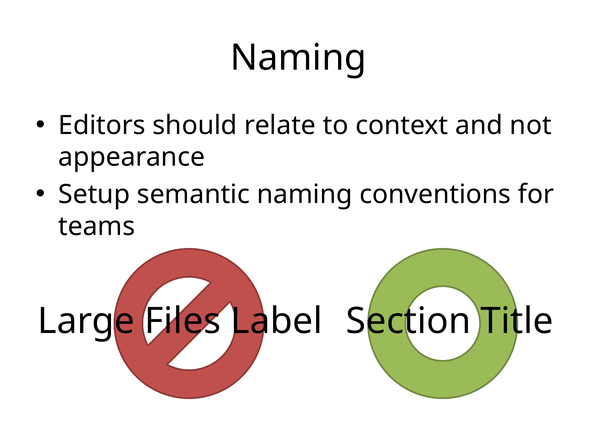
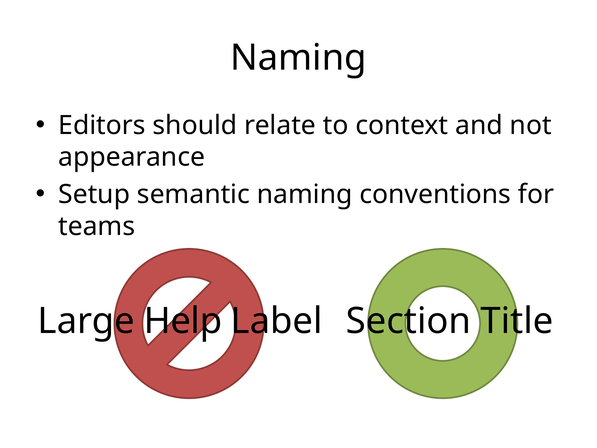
Files: Files -> Help (183, 321)
